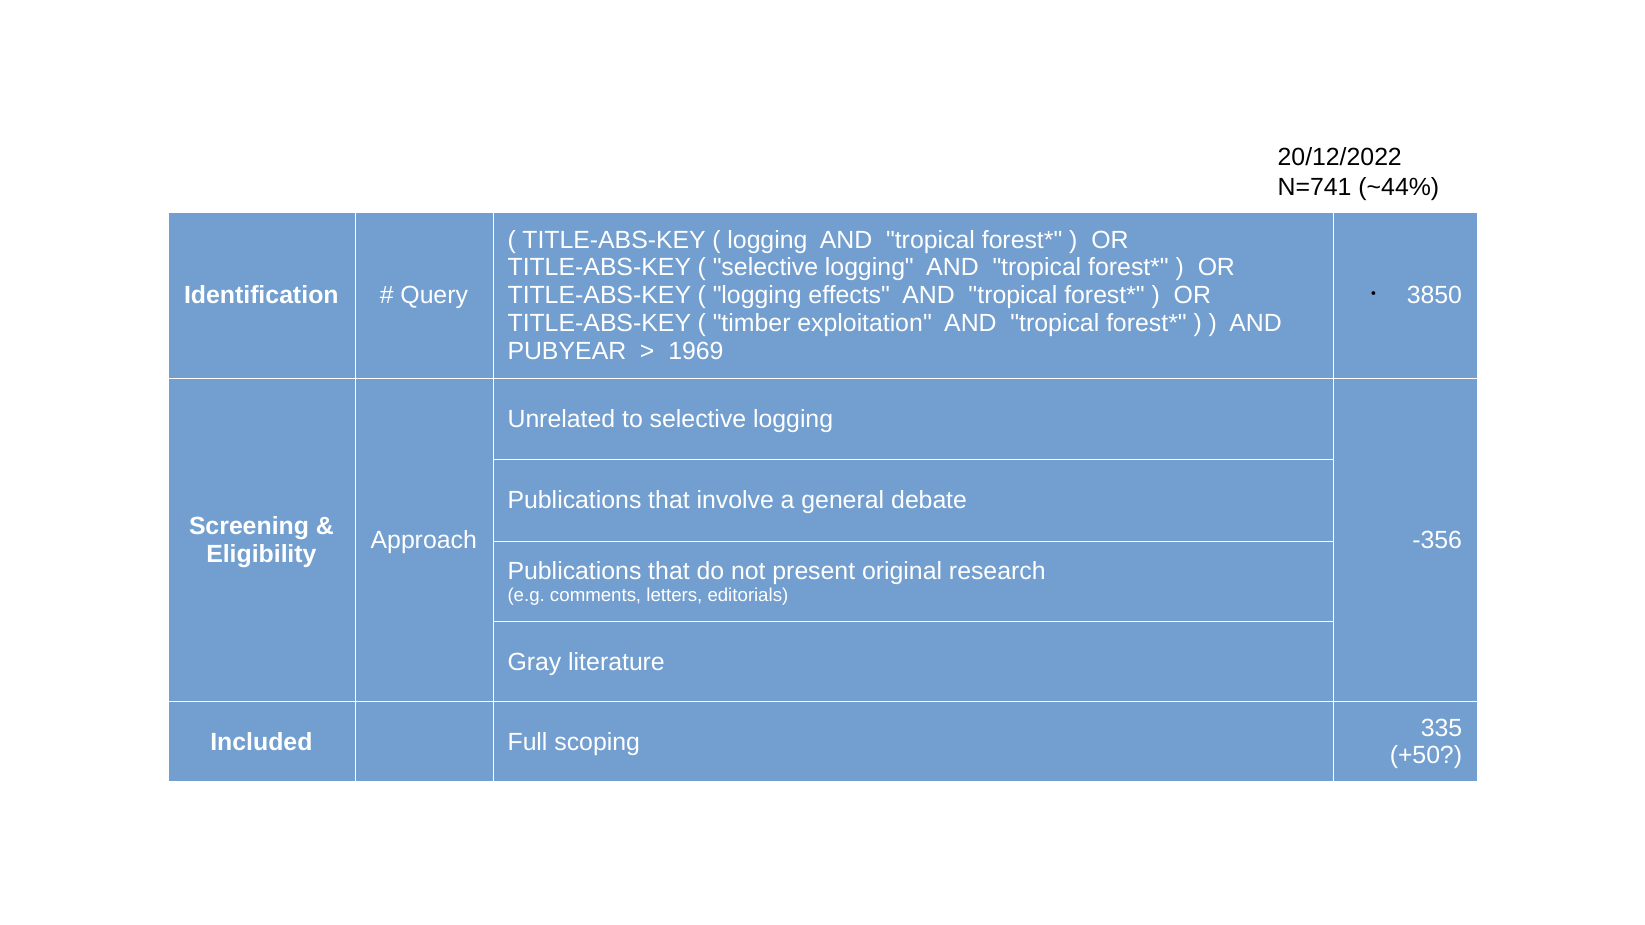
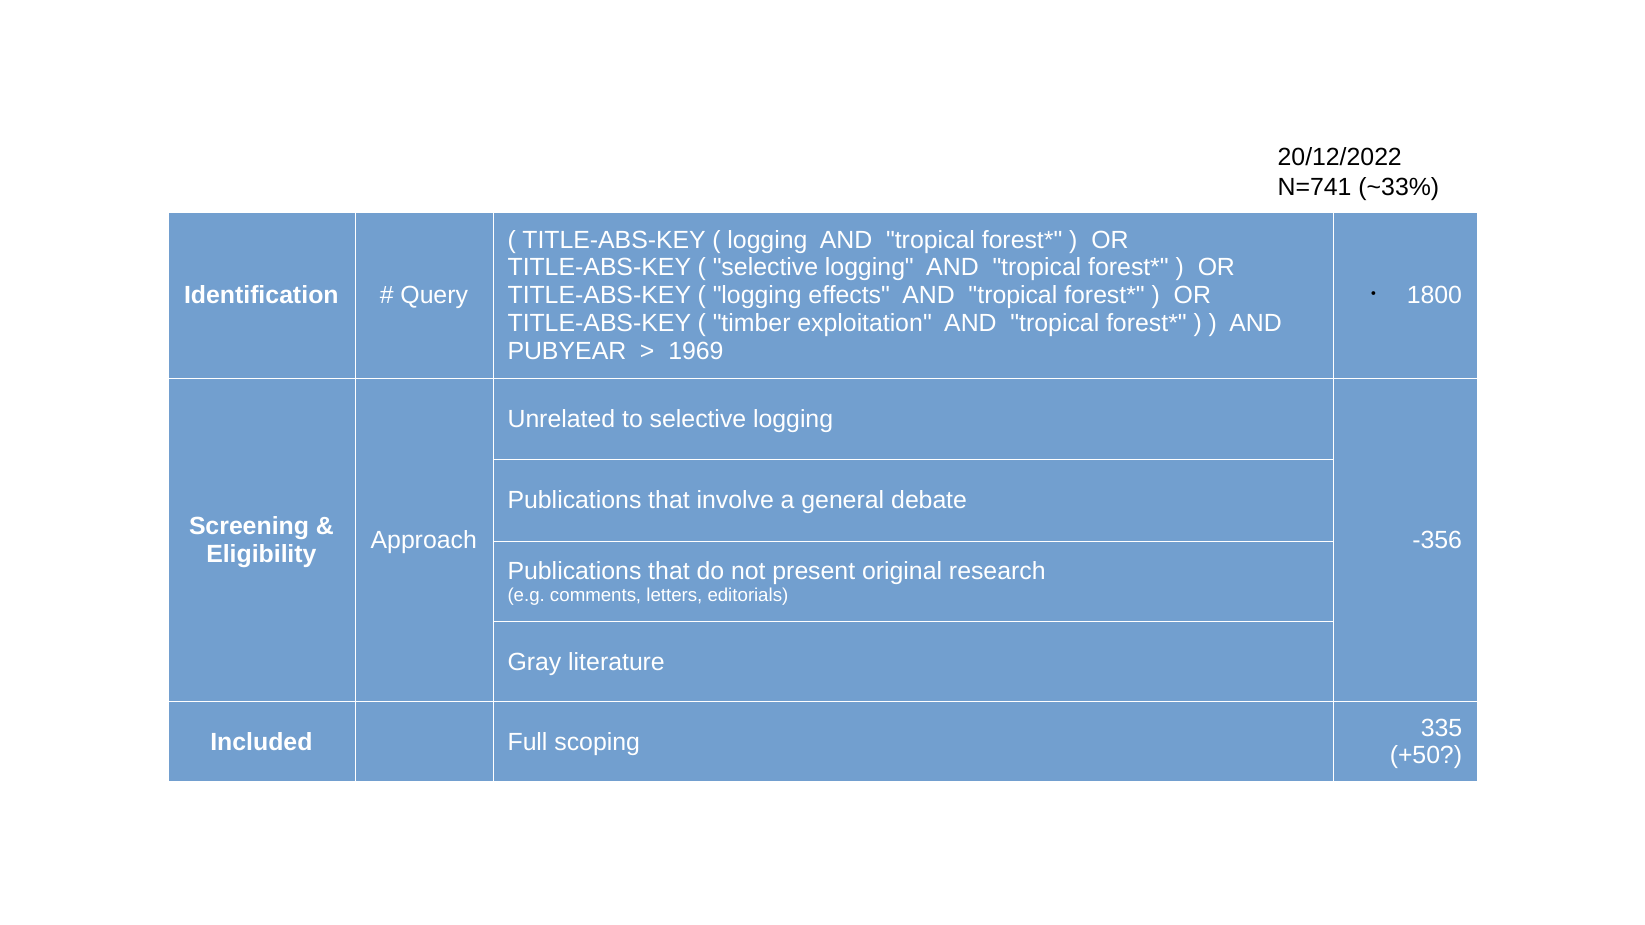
~44%: ~44% -> ~33% (1399, 187)
3850: 3850 -> 1800 (1435, 296)
